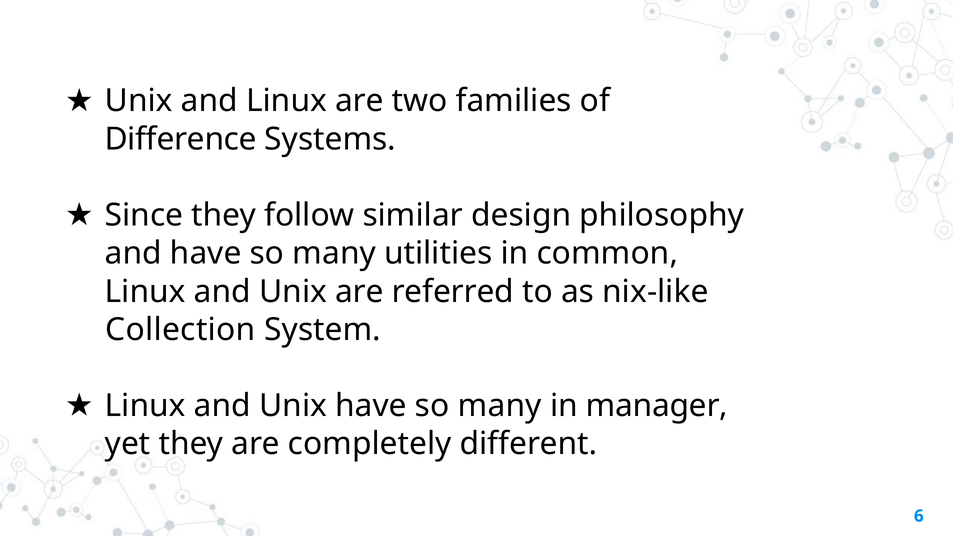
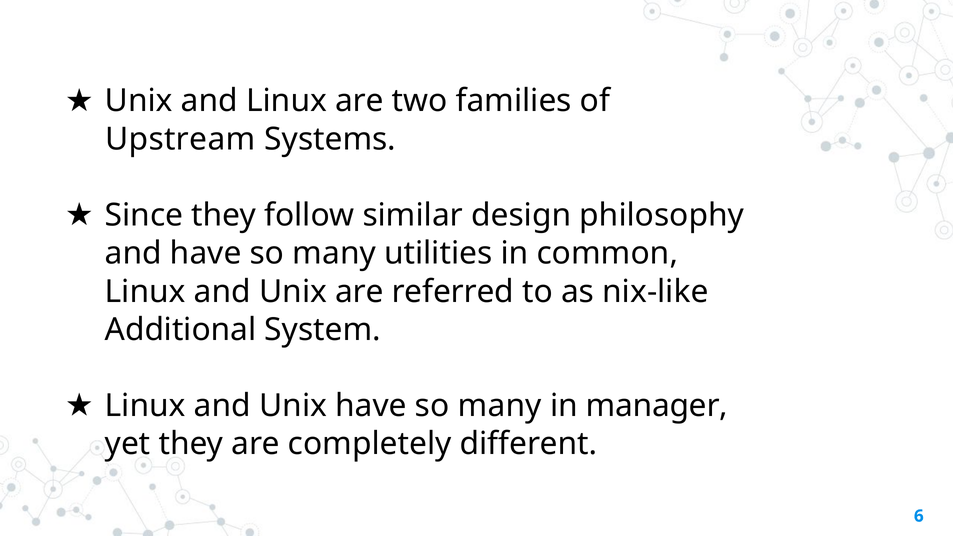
Difference: Difference -> Upstream (180, 139)
Collection: Collection -> Additional (181, 330)
